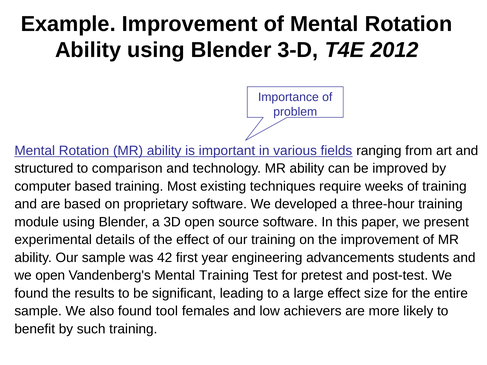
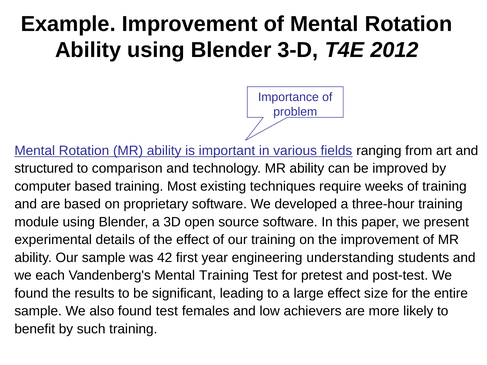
advancements: advancements -> understanding (350, 258)
we open: open -> each (50, 276)
found tool: tool -> test (167, 311)
